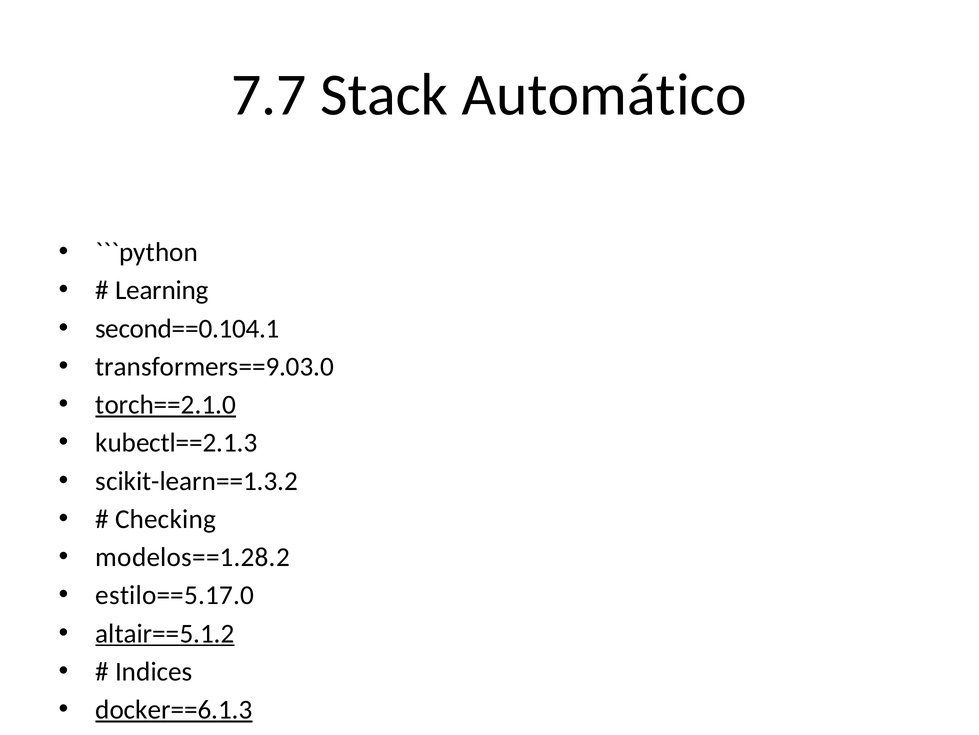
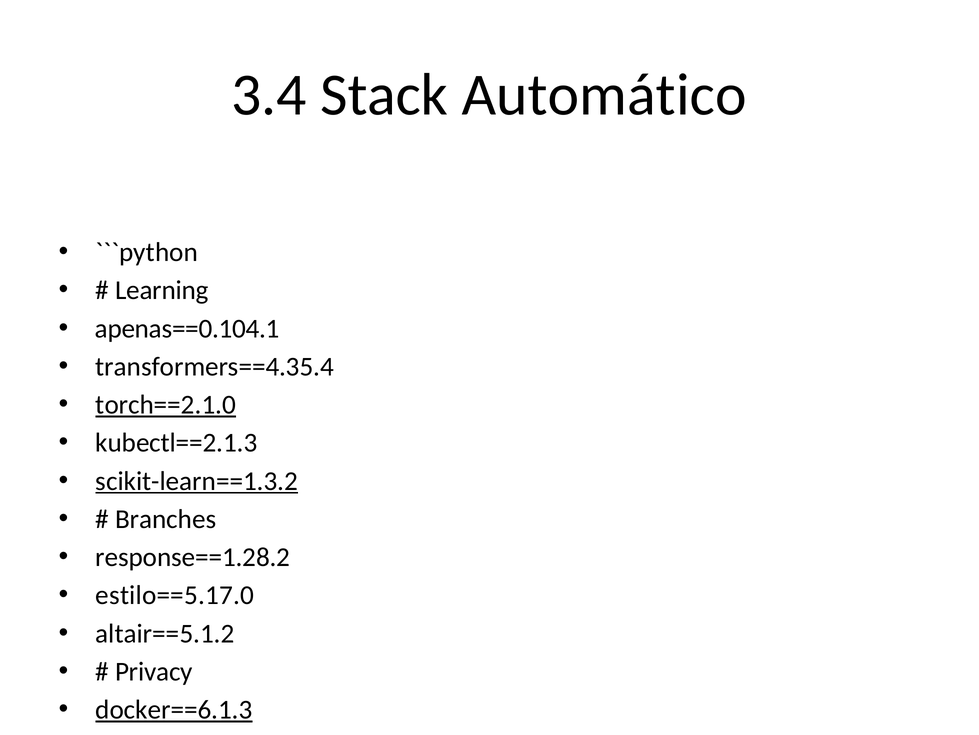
7.7: 7.7 -> 3.4 (269, 95)
second==0.104.1: second==0.104.1 -> apenas==0.104.1 (187, 328)
transformers==9.03.0: transformers==9.03.0 -> transformers==4.35.4 (215, 366)
scikit-learn==1.3.2 underline: none -> present (197, 481)
Checking: Checking -> Branches (166, 519)
modelos==1.28.2: modelos==1.28.2 -> response==1.28.2 (193, 557)
altair==5.1.2 underline: present -> none (165, 633)
Indices: Indices -> Privacy (154, 671)
